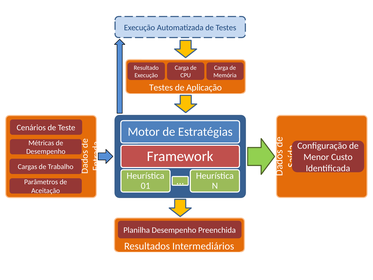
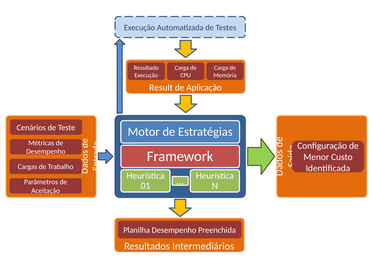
Testes: Testes -> Result (161, 88)
